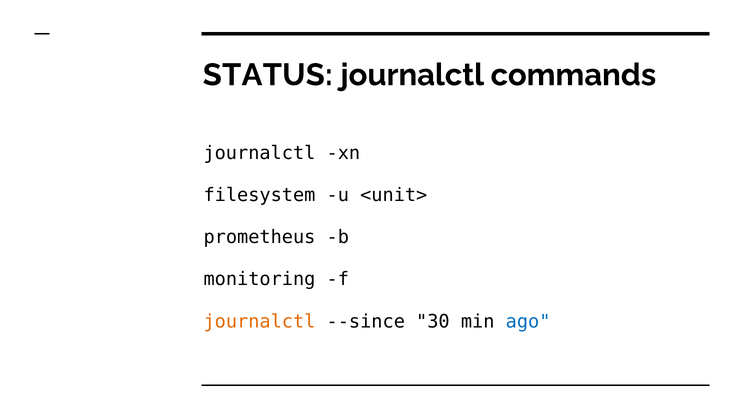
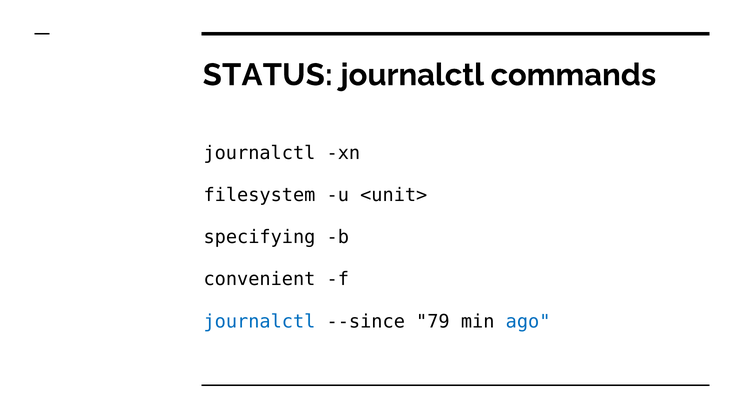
prometheus: prometheus -> specifying (259, 237)
monitoring: monitoring -> convenient (259, 280)
journalctl colour: orange -> blue (259, 322)
30: 30 -> 79 (433, 322)
